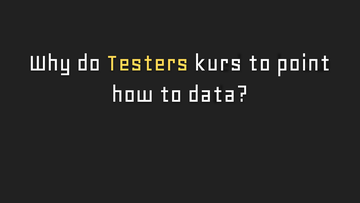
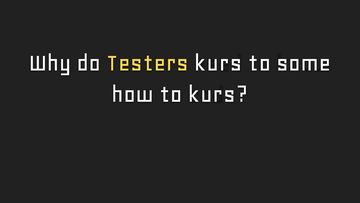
point: point -> some (304, 62)
to data: data -> kurs (218, 93)
